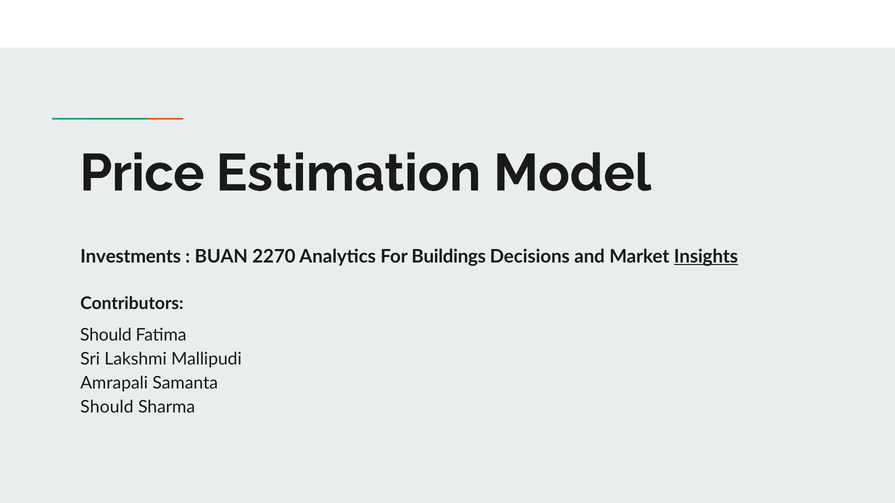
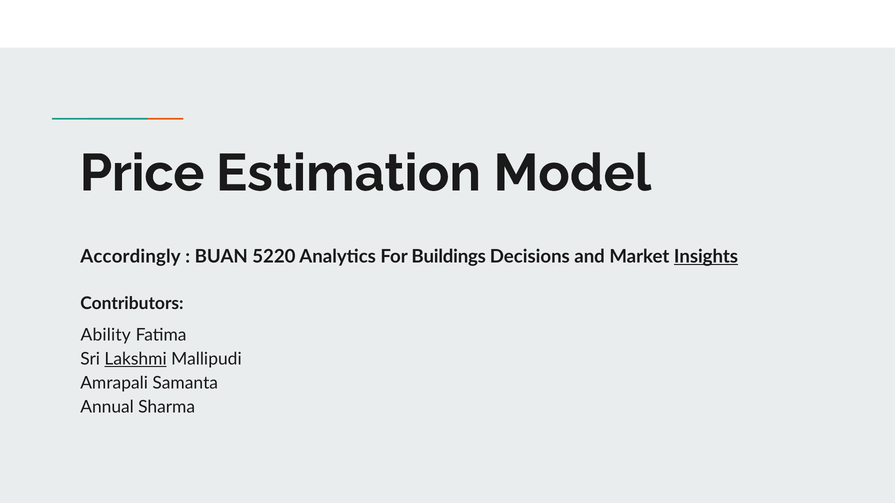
Investments: Investments -> Accordingly (131, 257)
2270: 2270 -> 5220 (274, 257)
Should: Should -> Ability (106, 335)
Lakshmi underline: none -> present (136, 359)
Should: Should -> Annual (107, 407)
